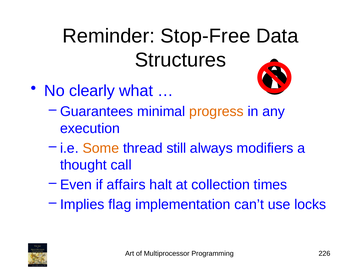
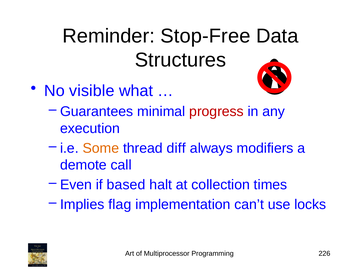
clearly: clearly -> visible (92, 91)
progress colour: orange -> red (216, 111)
still: still -> diff (176, 148)
thought: thought -> demote (83, 165)
affairs: affairs -> based (126, 185)
